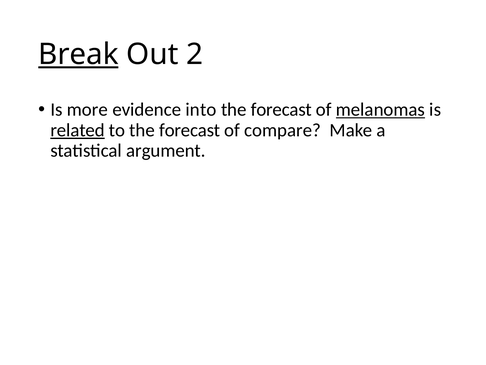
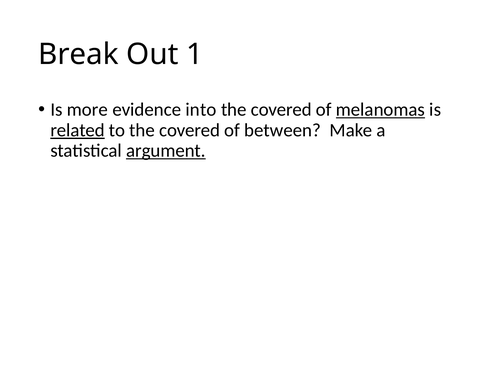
Break underline: present -> none (78, 54)
2: 2 -> 1 (195, 54)
forecast: forecast -> covered (281, 110)
to the forecast: forecast -> covered (190, 130)
compare: compare -> between (283, 130)
argument underline: none -> present (166, 150)
